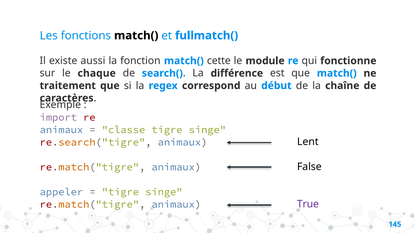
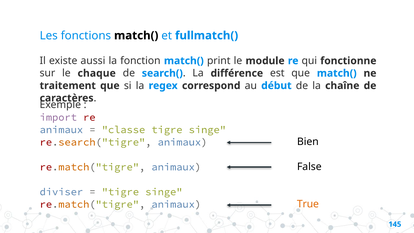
cette: cette -> print (219, 61)
Lent: Lent -> Bien (308, 142)
appeler: appeler -> diviser (61, 192)
True colour: purple -> orange (308, 204)
